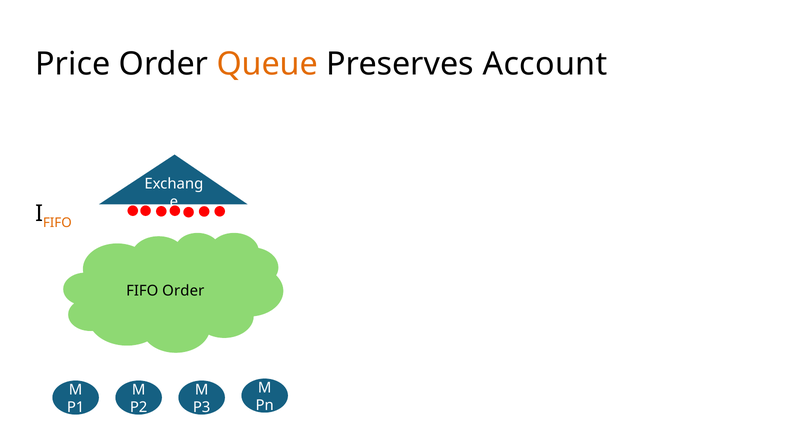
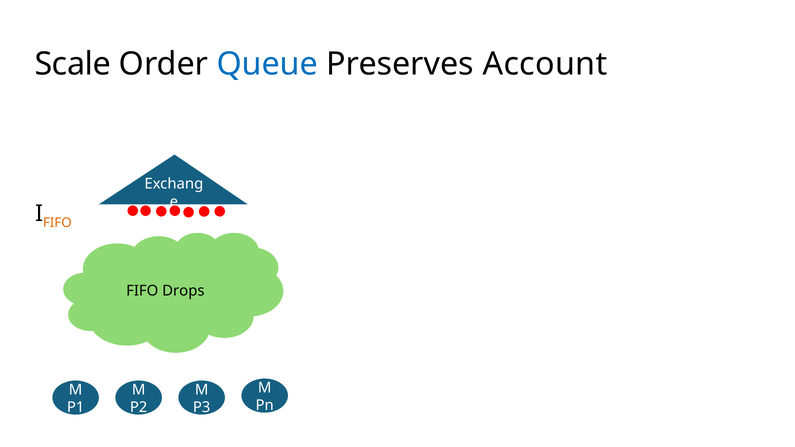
Price: Price -> Scale (73, 64)
Queue colour: orange -> blue (267, 64)
FIFO Order: Order -> Drops (183, 291)
